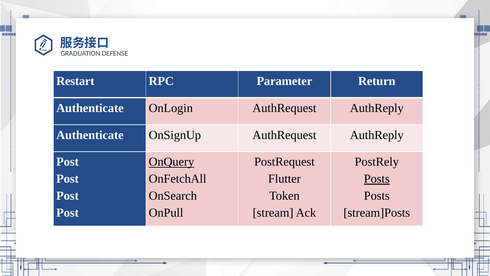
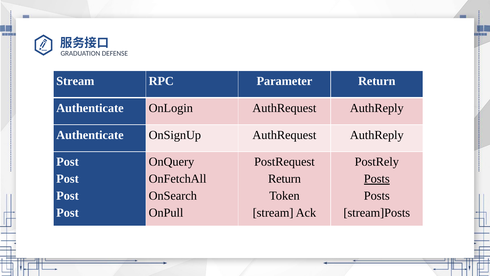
Restart: Restart -> Stream (75, 81)
OnQuery underline: present -> none (171, 162)
Flutter: Flutter -> Return (285, 179)
